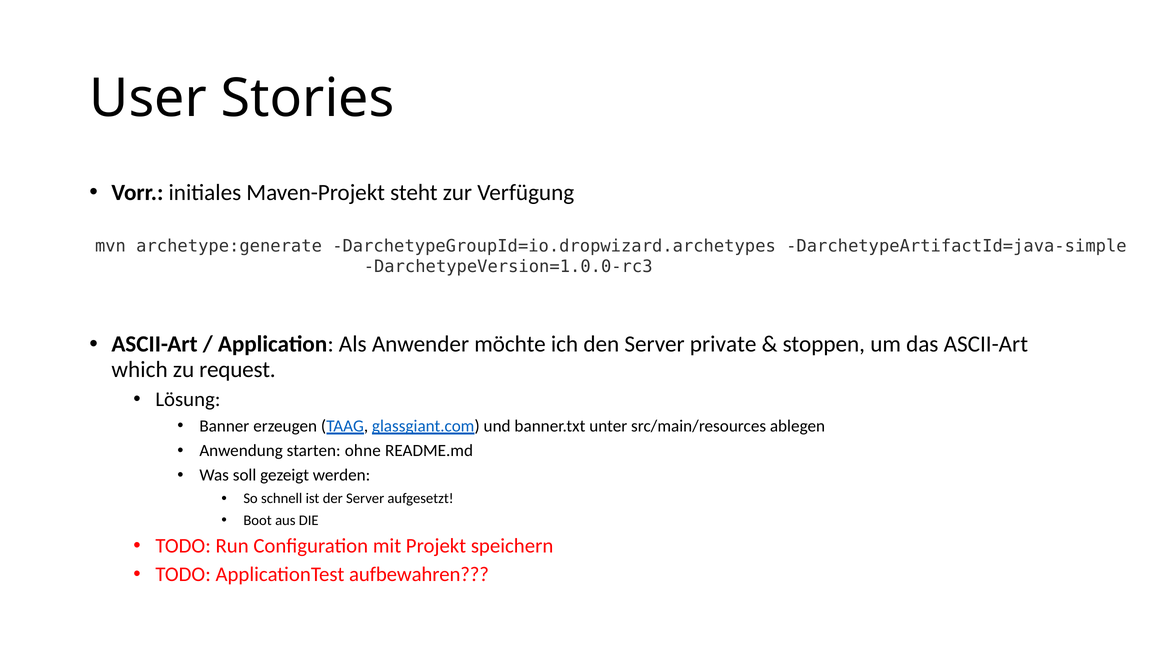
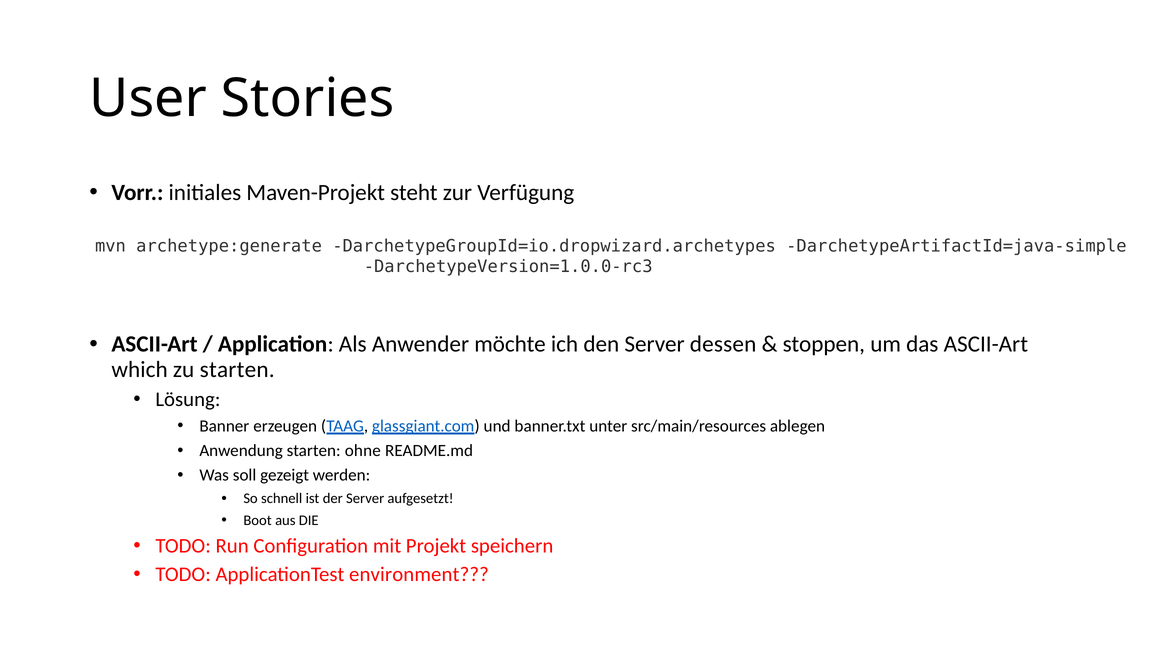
private: private -> dessen (723, 344)
zu request: request -> starten (237, 369)
aufbewahren: aufbewahren -> environment (419, 574)
